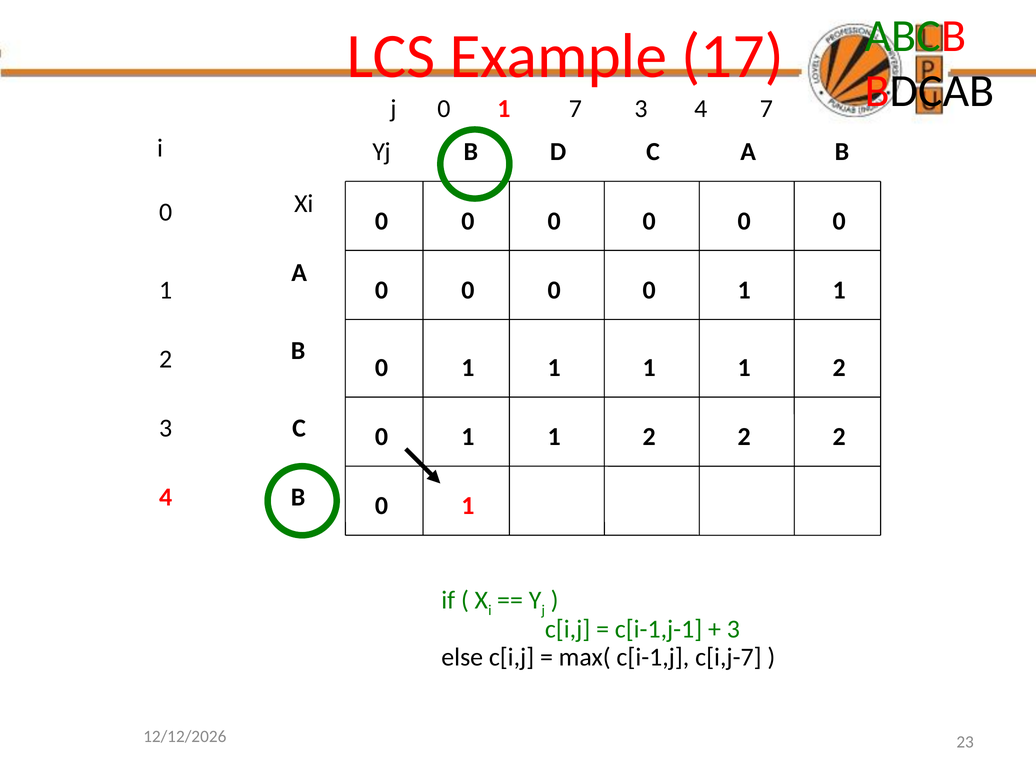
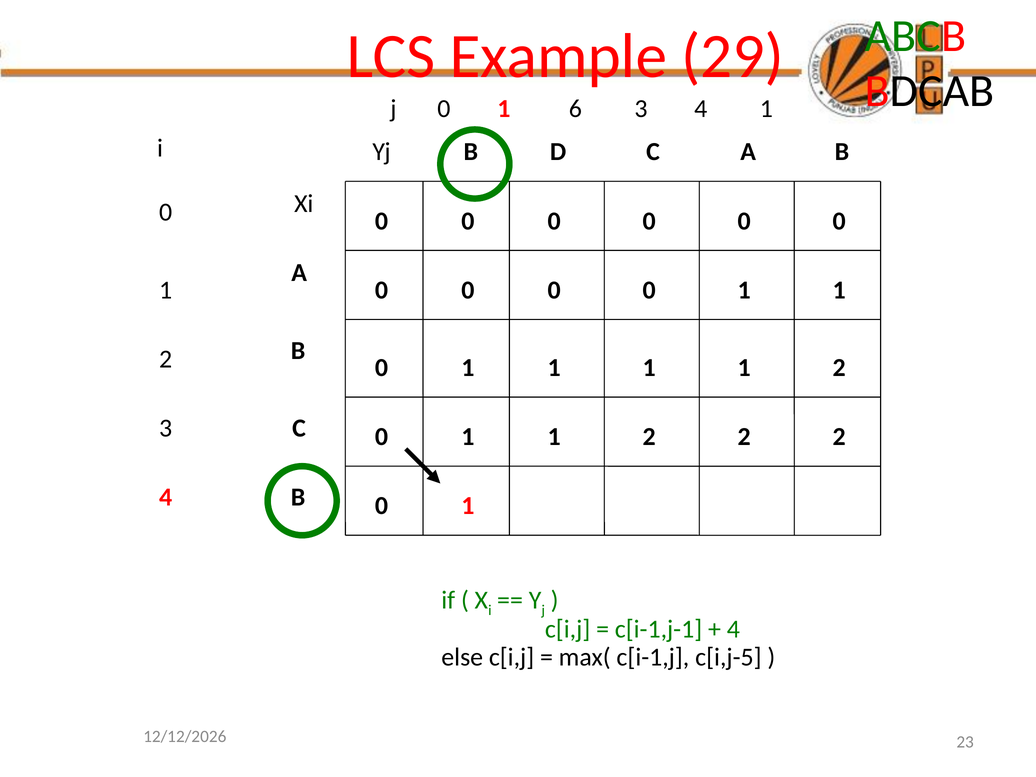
17: 17 -> 29 (732, 56)
1 7: 7 -> 6 (575, 109)
4 7: 7 -> 1 (766, 109)
3: 3 -> 4 (733, 629)
c[i,j-7: c[i,j-7 -> c[i,j-5 (728, 657)
